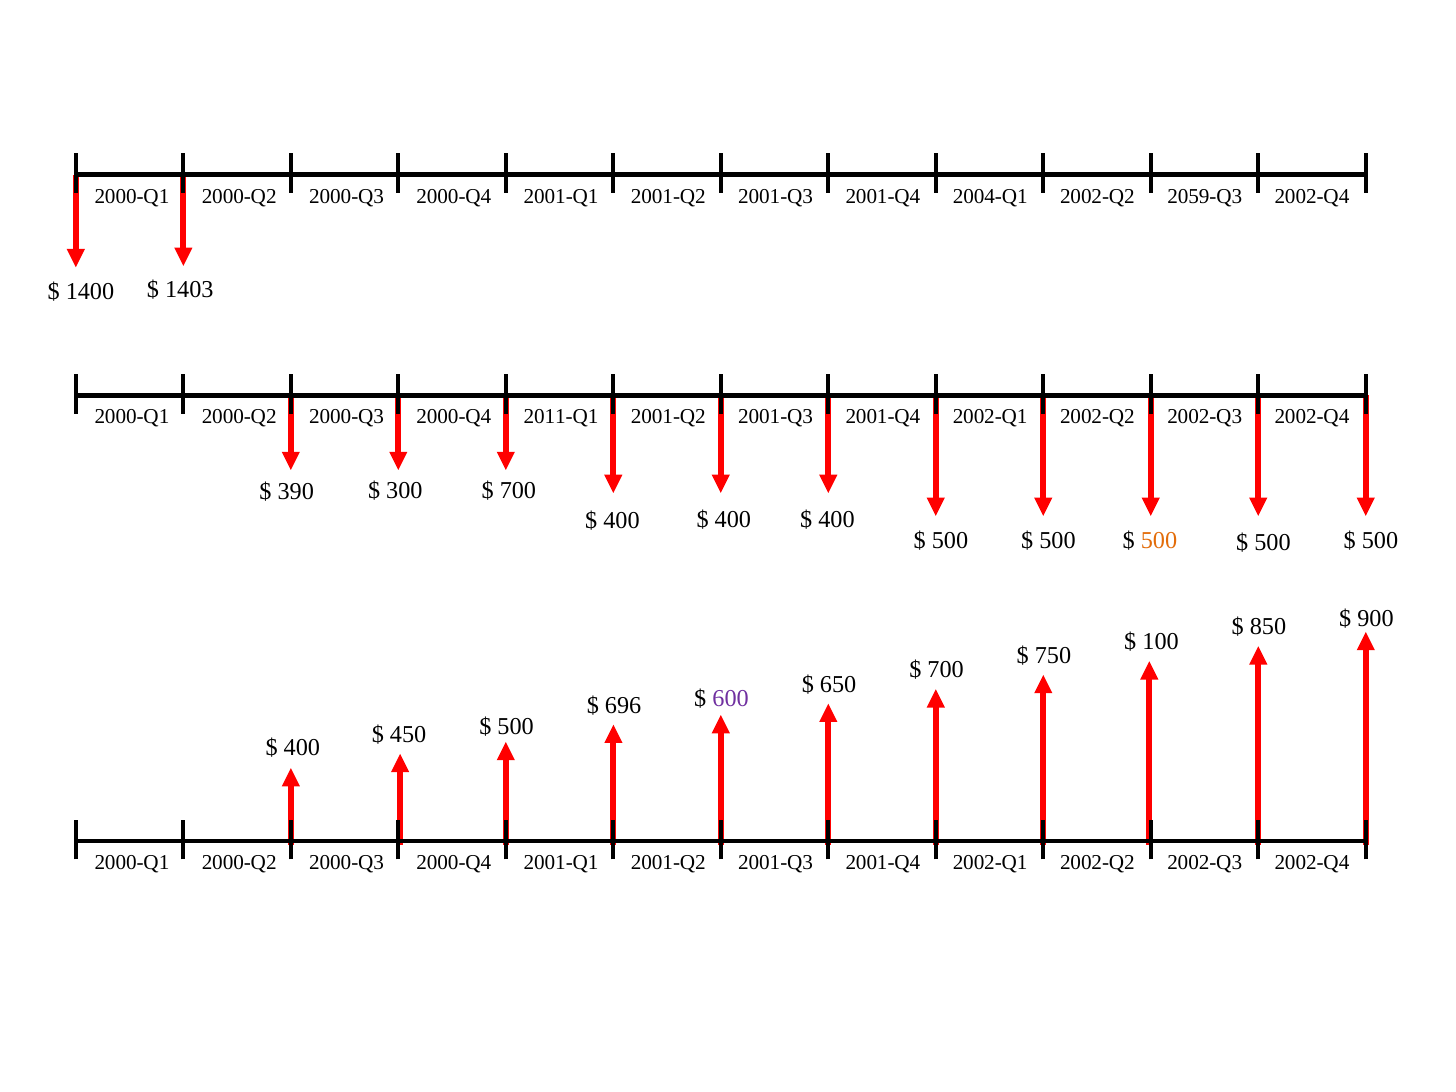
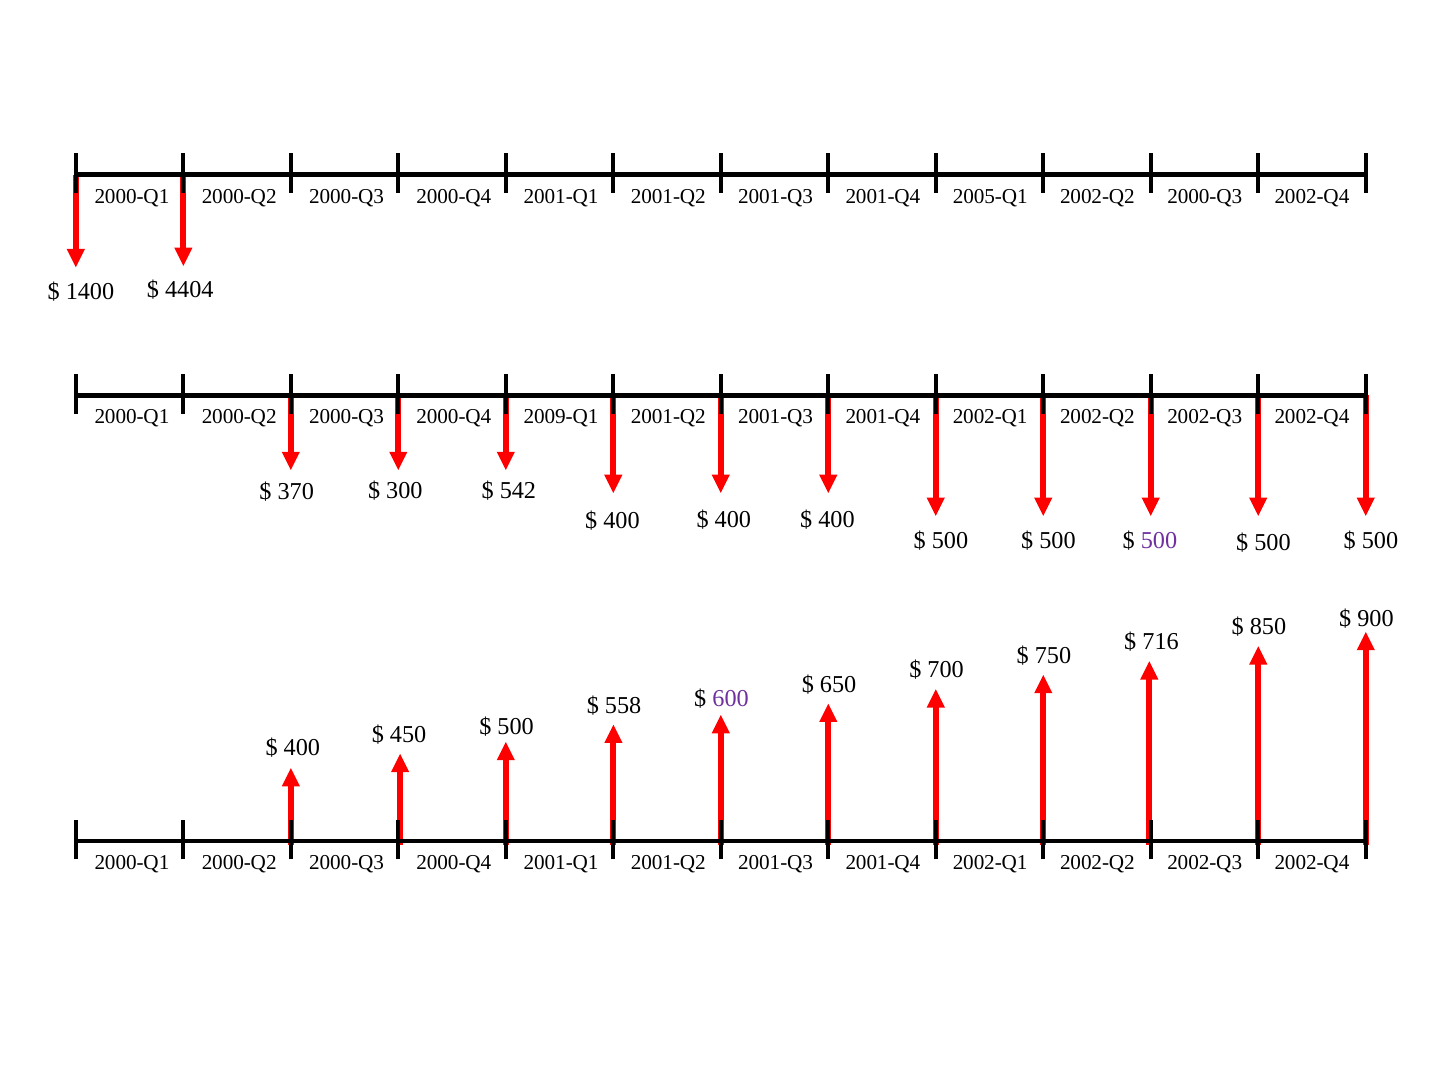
2004-Q1: 2004-Q1 -> 2005-Q1 (990, 196)
2002-Q2 2059-Q3: 2059-Q3 -> 2000-Q3 (1205, 196)
1403: 1403 -> 4404 (189, 290)
2011-Q1: 2011-Q1 -> 2009-Q1 (561, 417)
700: 700 -> 542 (518, 491)
390: 390 -> 370 (296, 492)
500 colour: orange -> purple (1159, 541)
100: 100 -> 716 (1161, 641)
696: 696 -> 558 (623, 705)
